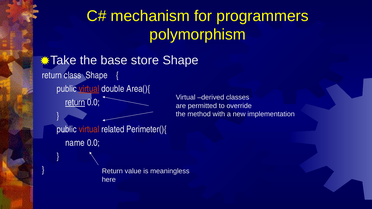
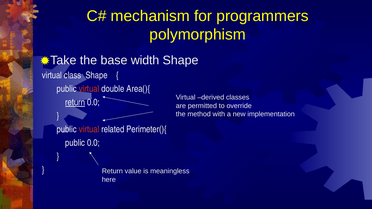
store: store -> width (145, 60)
return: return -> virtual (52, 76)
virtual underline: present -> none (89, 89)
name: name -> public (75, 143)
